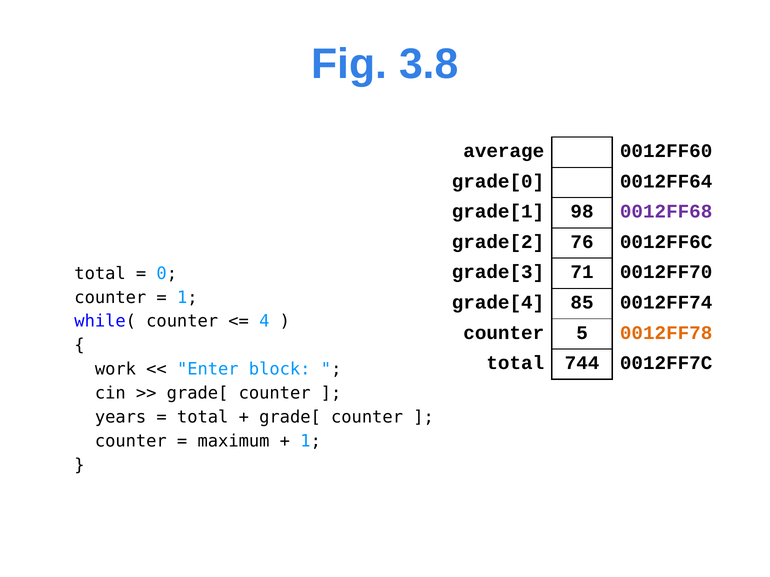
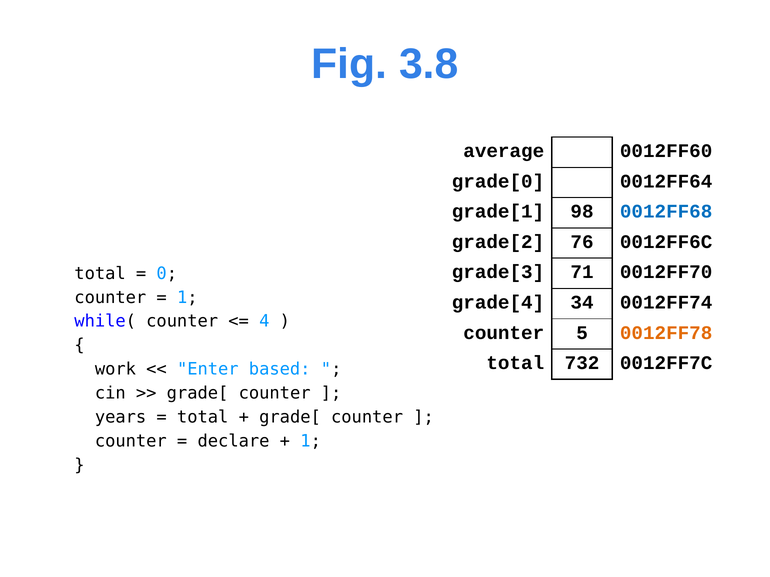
0012FF68 colour: purple -> blue (666, 212)
85: 85 -> 34 (582, 303)
744: 744 -> 732 (582, 363)
block: block -> based (280, 370)
maximum: maximum -> declare (234, 441)
